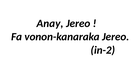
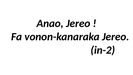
Anay: Anay -> Anao (50, 23)
